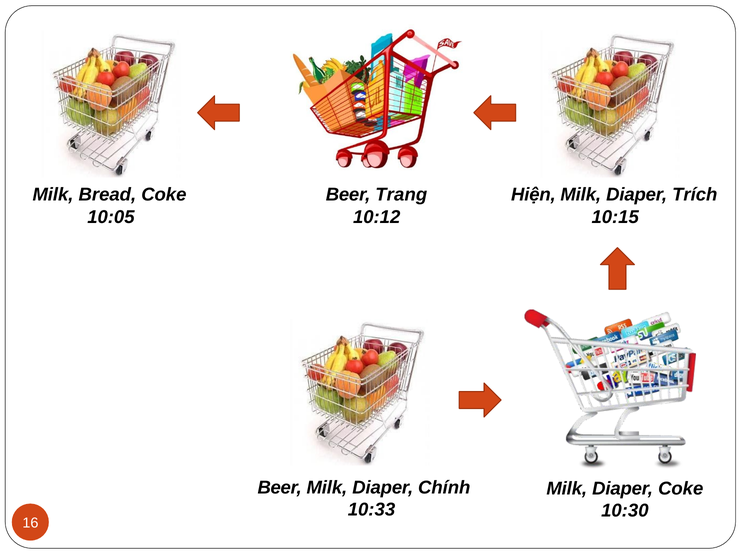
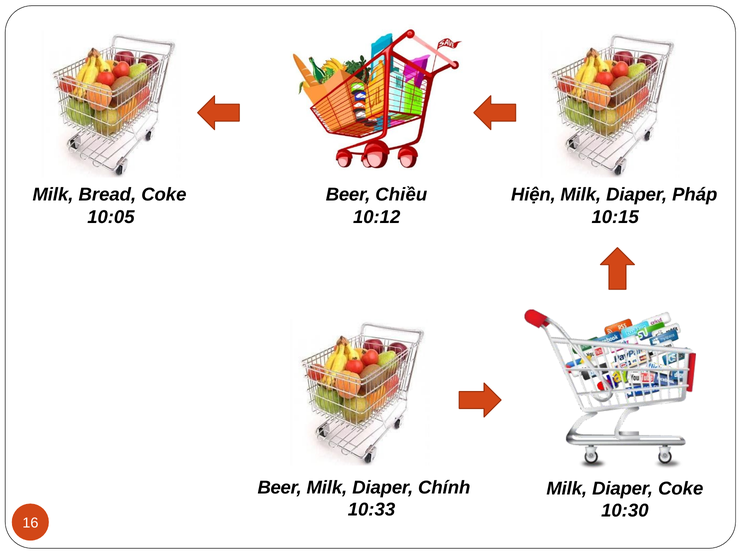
Trang: Trang -> Chiều (401, 195)
Trích: Trích -> Pháp (695, 195)
